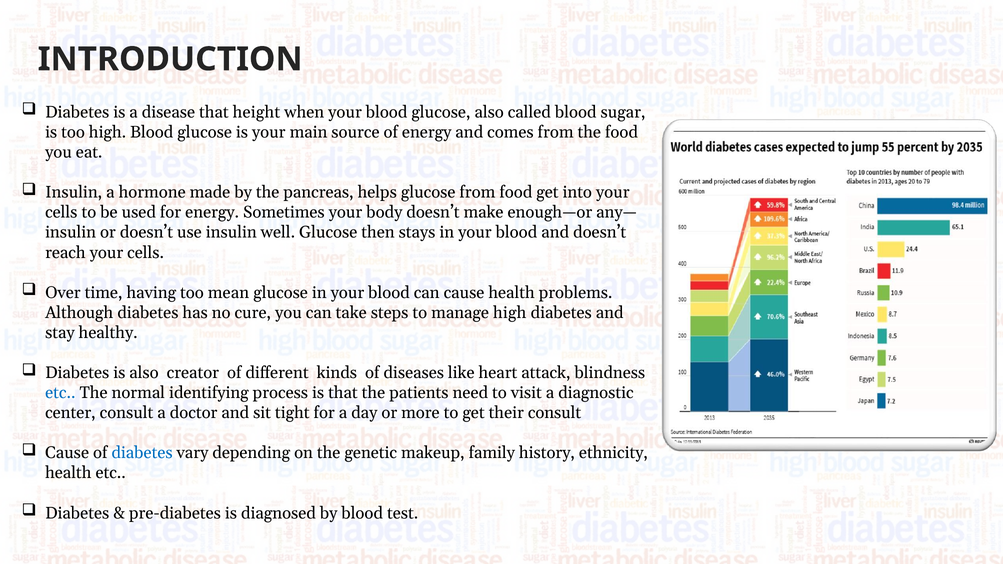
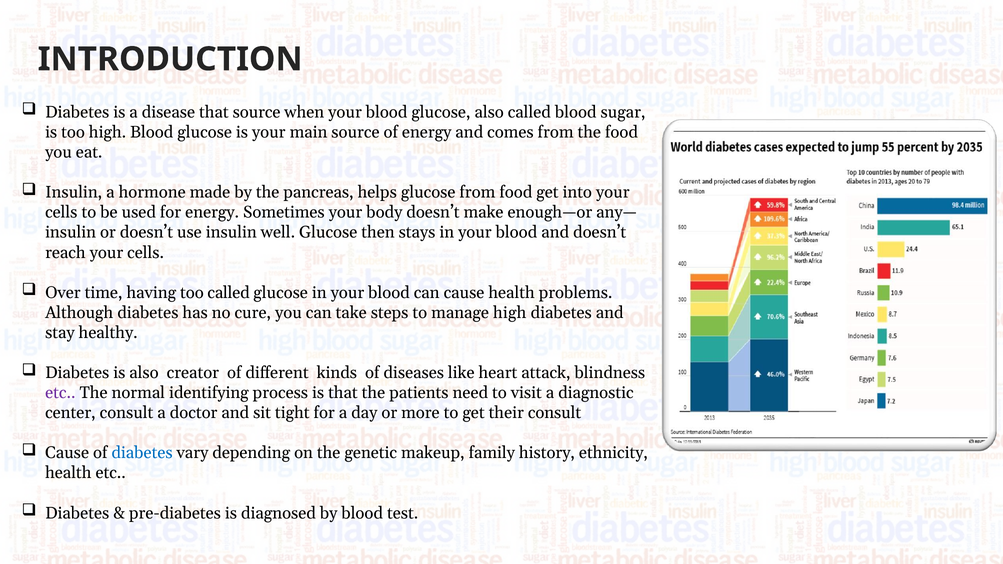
that height: height -> source (257, 112)
too mean: mean -> called (229, 293)
etc colour: blue -> purple (60, 393)
